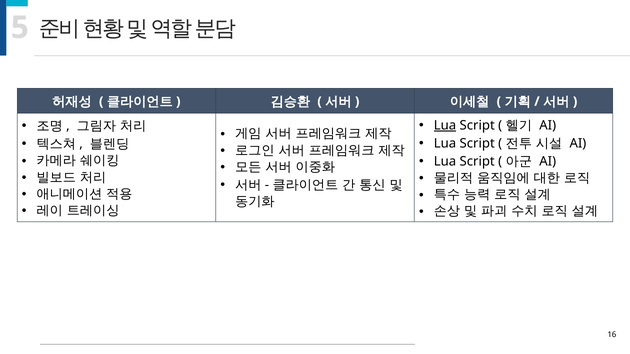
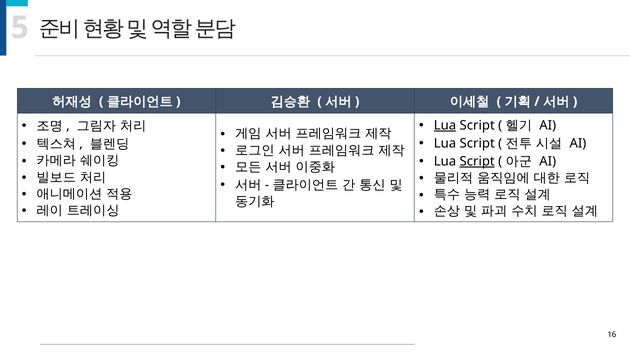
Script underline: none -> present (477, 161)
